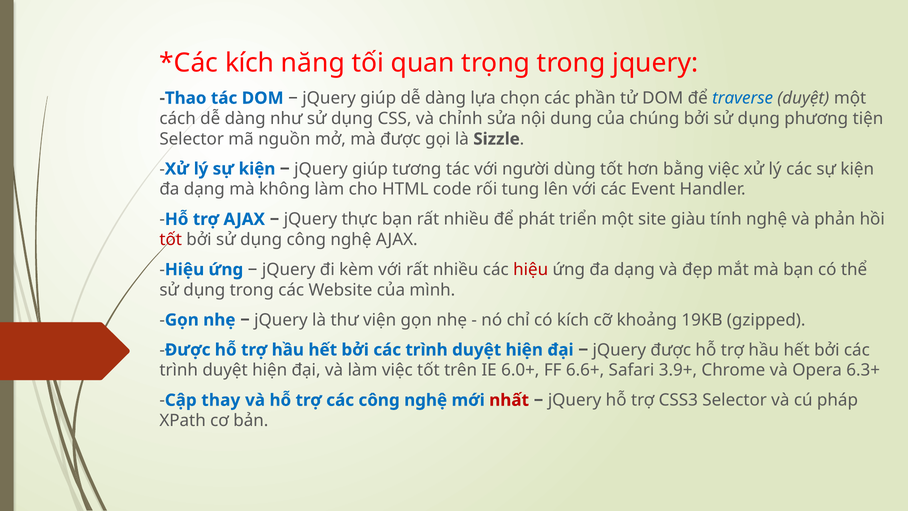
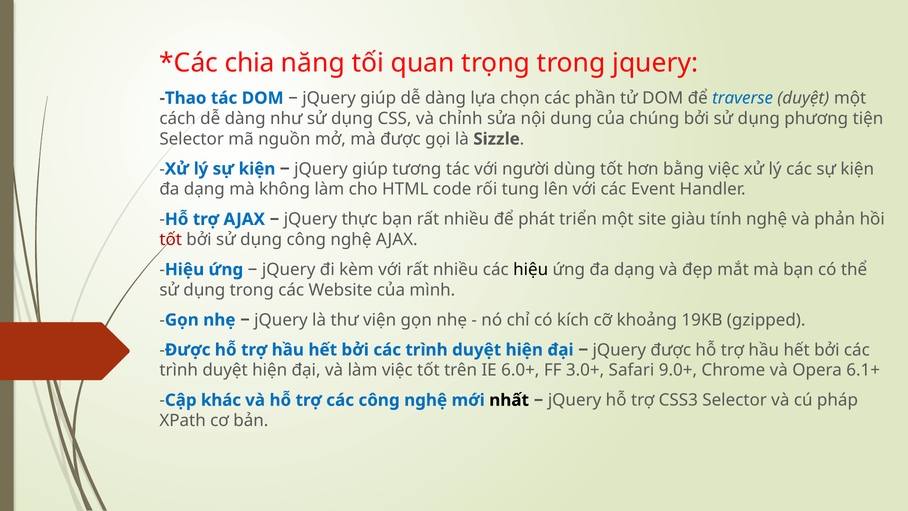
kích: kích -> chia (250, 63)
hiệu colour: red -> black (531, 269)
6.6+: 6.6+ -> 3.0+ (585, 370)
3.9+: 3.9+ -> 9.0+ (678, 370)
6.3+: 6.3+ -> 6.1+ (863, 370)
thay: thay -> khác (221, 400)
nhất colour: red -> black (509, 400)
